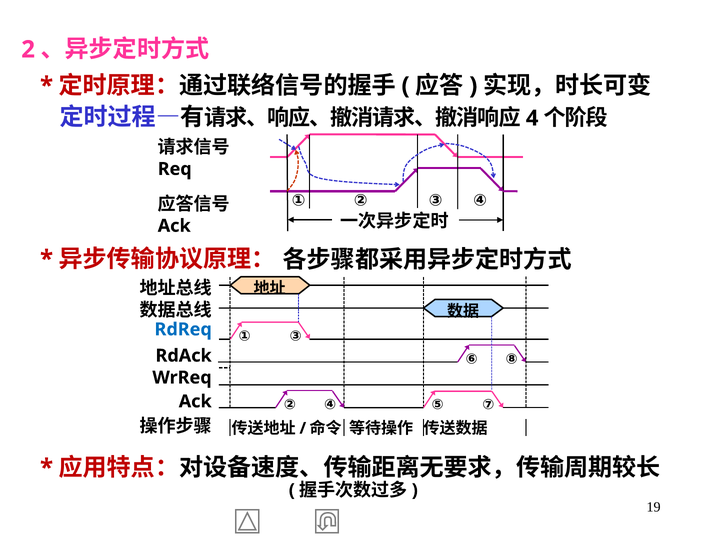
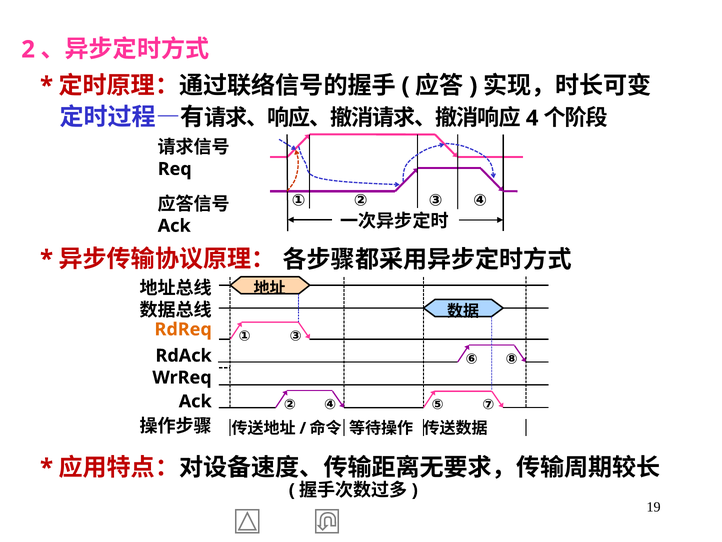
RdReq colour: blue -> orange (183, 329)
